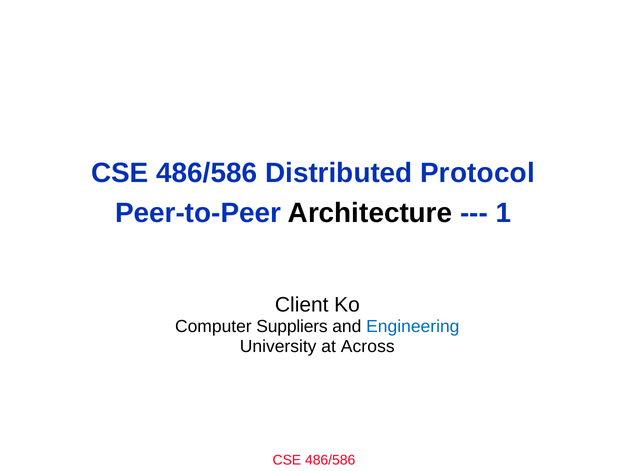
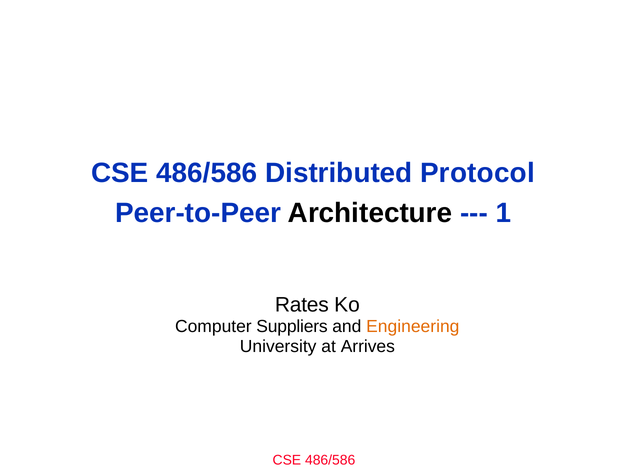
Client: Client -> Rates (302, 305)
Engineering colour: blue -> orange (413, 327)
Across: Across -> Arrives (368, 346)
